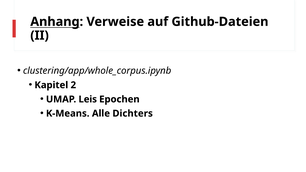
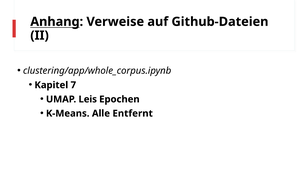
2: 2 -> 7 (73, 85)
Dichters: Dichters -> Entfernt (133, 114)
